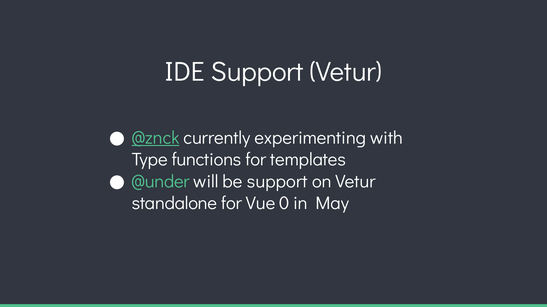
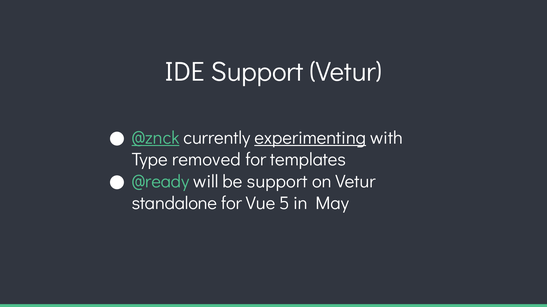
experimenting underline: none -> present (310, 138)
functions: functions -> removed (206, 160)
@under: @under -> @ready (161, 182)
0: 0 -> 5 (284, 204)
